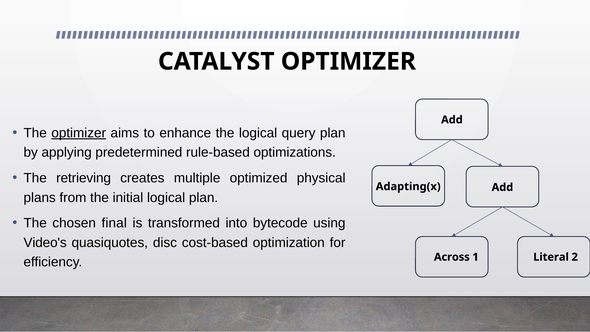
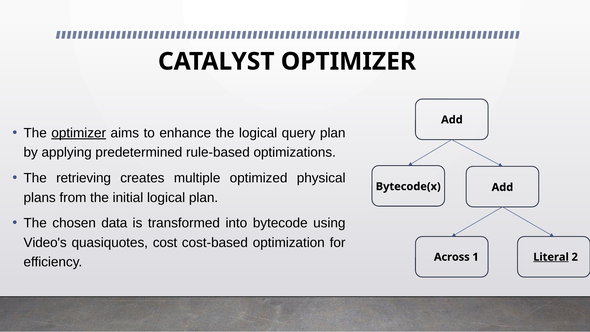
Adapting(x: Adapting(x -> Bytecode(x (408, 186)
final: final -> data (114, 223)
disc: disc -> cost (165, 243)
Literal underline: none -> present (551, 257)
